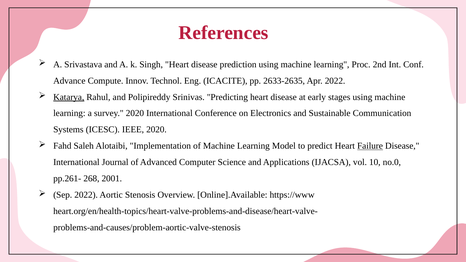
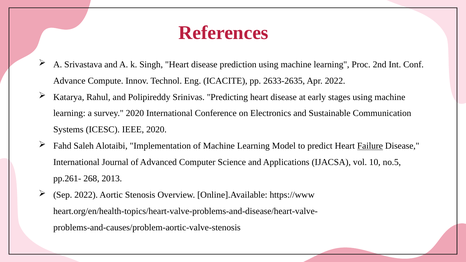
Katarya underline: present -> none (69, 97)
no.0: no.0 -> no.5 (392, 162)
2001: 2001 -> 2013 (112, 179)
